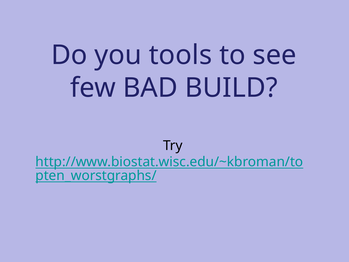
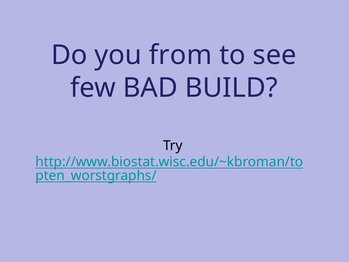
tools: tools -> from (180, 55)
